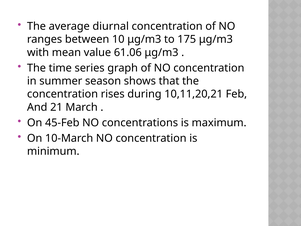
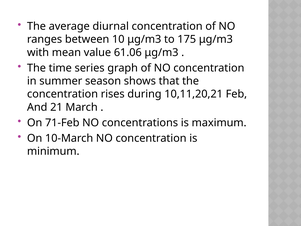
45-Feb: 45-Feb -> 71-Feb (62, 123)
